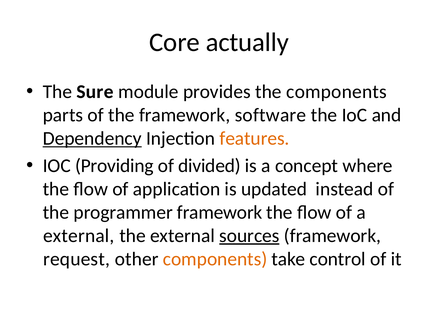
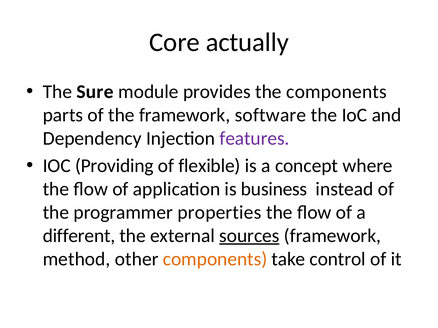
Dependency underline: present -> none (92, 139)
features colour: orange -> purple (254, 139)
divided: divided -> flexible (209, 166)
updated: updated -> business (274, 189)
programmer framework: framework -> properties (219, 213)
external: external -> different (79, 236)
request: request -> method (77, 259)
